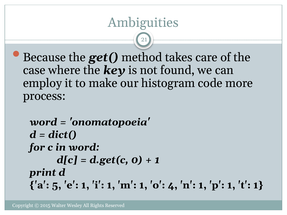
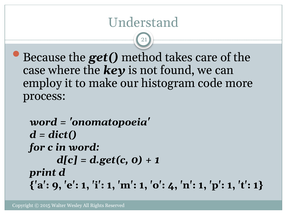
Ambiguities: Ambiguities -> Understand (143, 23)
5: 5 -> 9 (57, 185)
